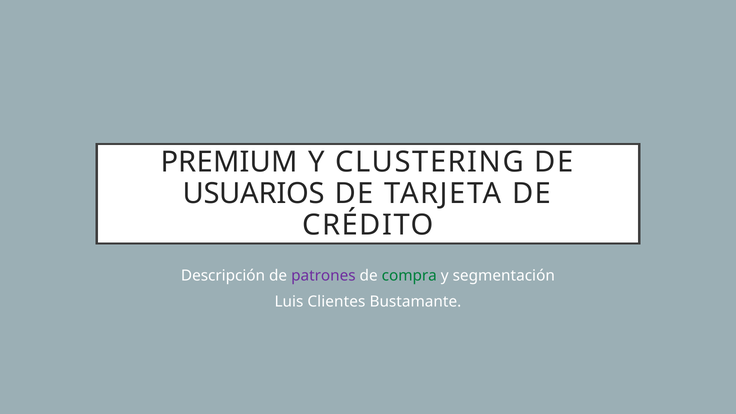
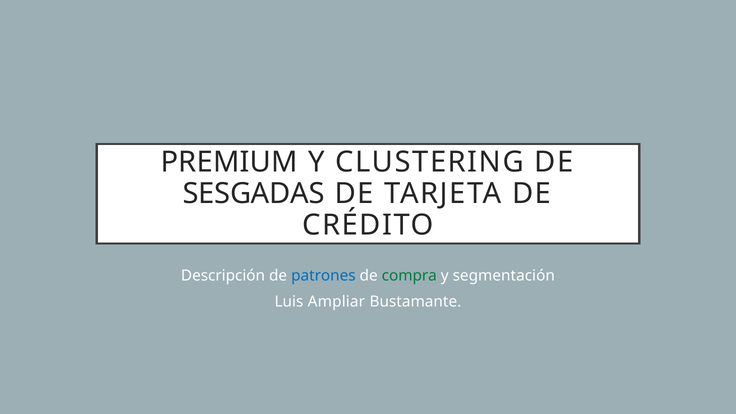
USUARIOS: USUARIOS -> SESGADAS (254, 194)
patrones colour: purple -> blue (323, 276)
Clientes: Clientes -> Ampliar (336, 302)
